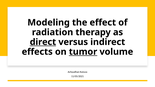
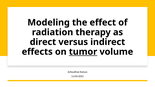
direct underline: present -> none (43, 42)
